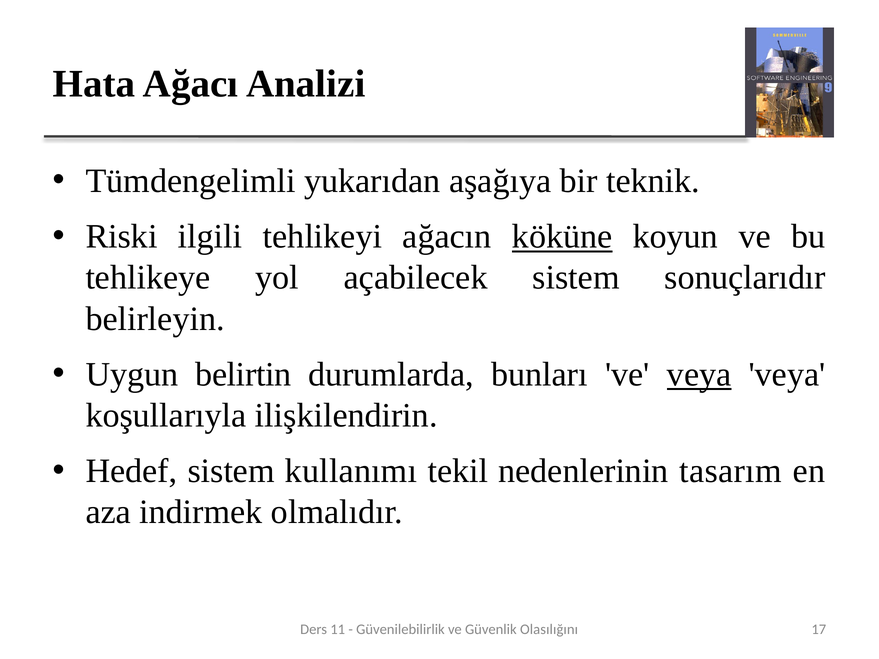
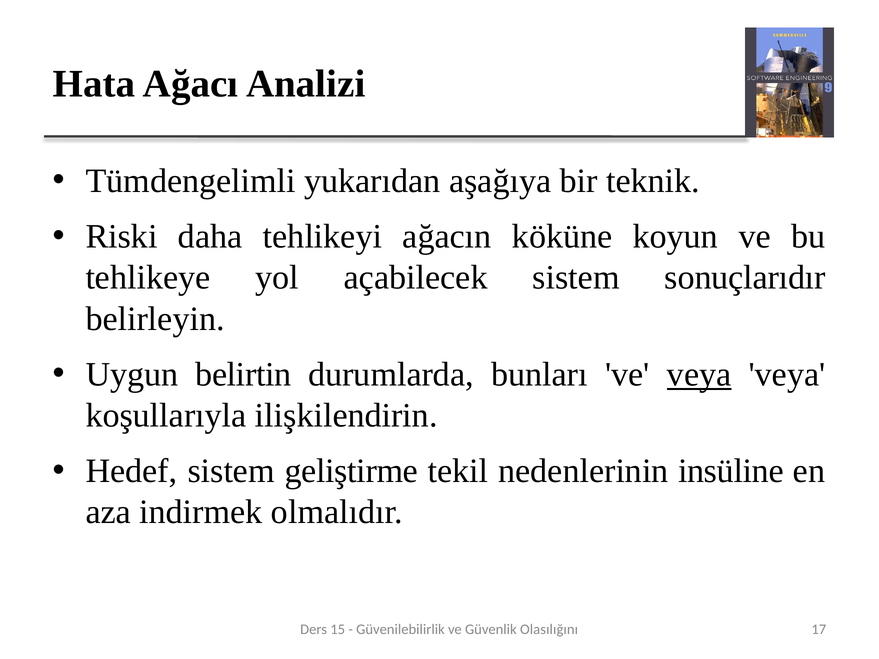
ilgili: ilgili -> daha (210, 237)
köküne underline: present -> none (562, 237)
kullanımı: kullanımı -> geliştirme (351, 471)
tasarım: tasarım -> insüline (731, 471)
11: 11 -> 15 (338, 630)
